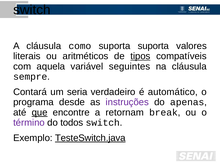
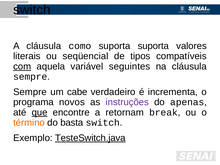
aritméticos: aritméticos -> seqüencial (85, 56)
tipos underline: present -> none (140, 56)
com underline: none -> present (22, 66)
Contará: Contará -> Sempre (30, 92)
seria: seria -> cabe (77, 92)
automático: automático -> incrementa (173, 92)
desde: desde -> novos (72, 102)
término colour: purple -> orange (29, 123)
todos: todos -> basta (72, 123)
